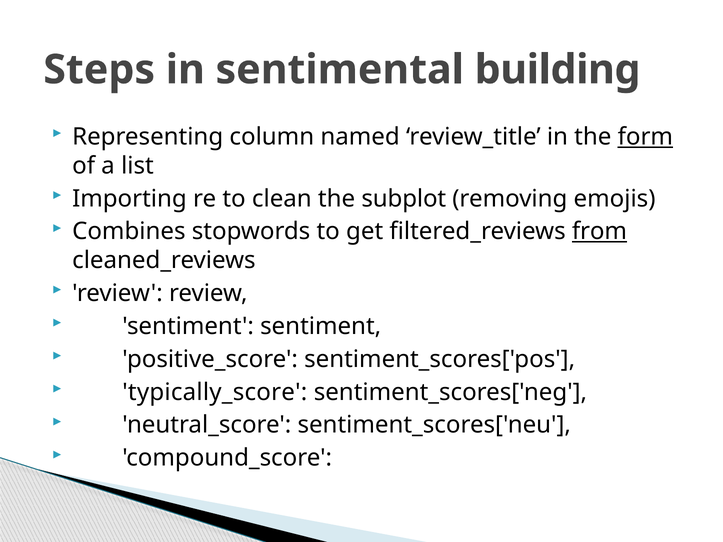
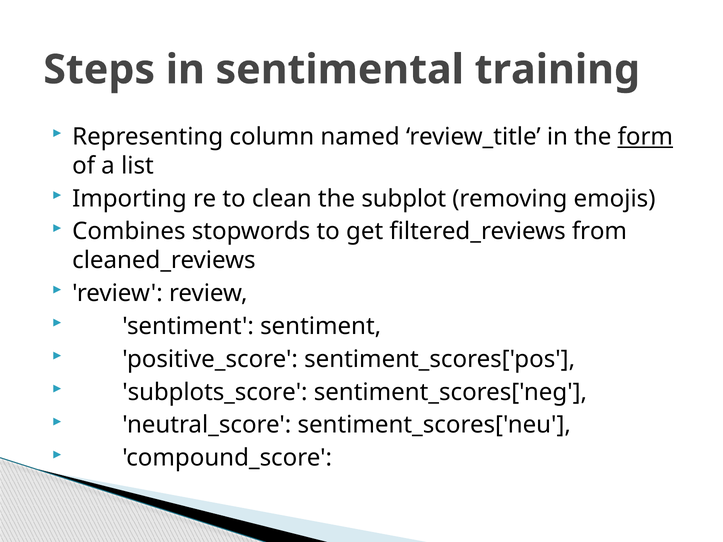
building: building -> training (557, 70)
from underline: present -> none (599, 232)
typically_score: typically_score -> subplots_score (215, 392)
